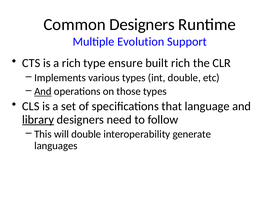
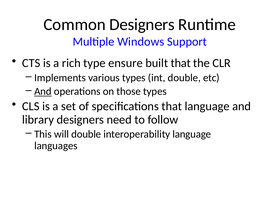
Evolution: Evolution -> Windows (141, 41)
built rich: rich -> that (181, 63)
library underline: present -> none (38, 119)
interoperability generate: generate -> language (192, 134)
